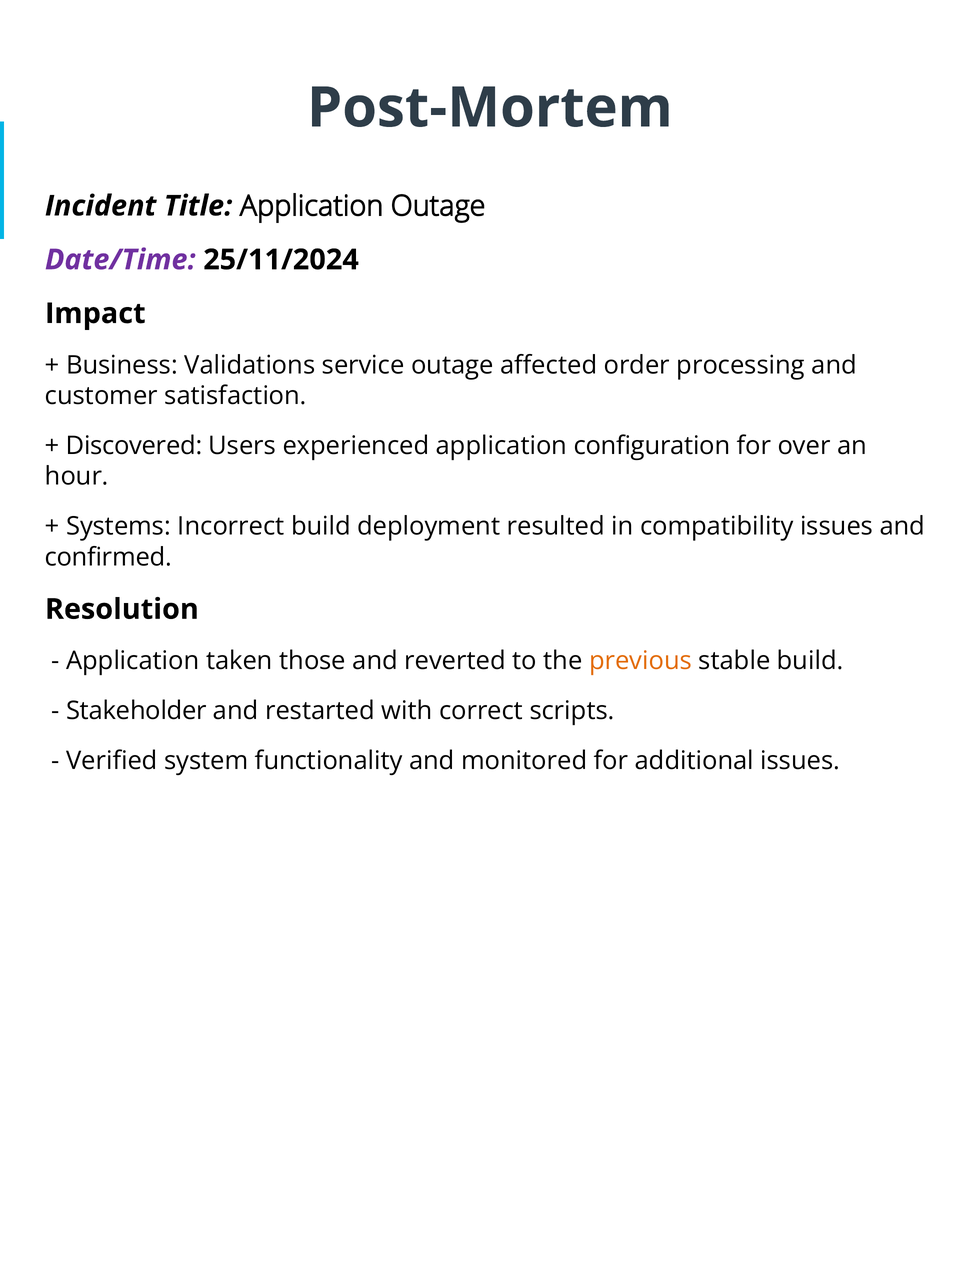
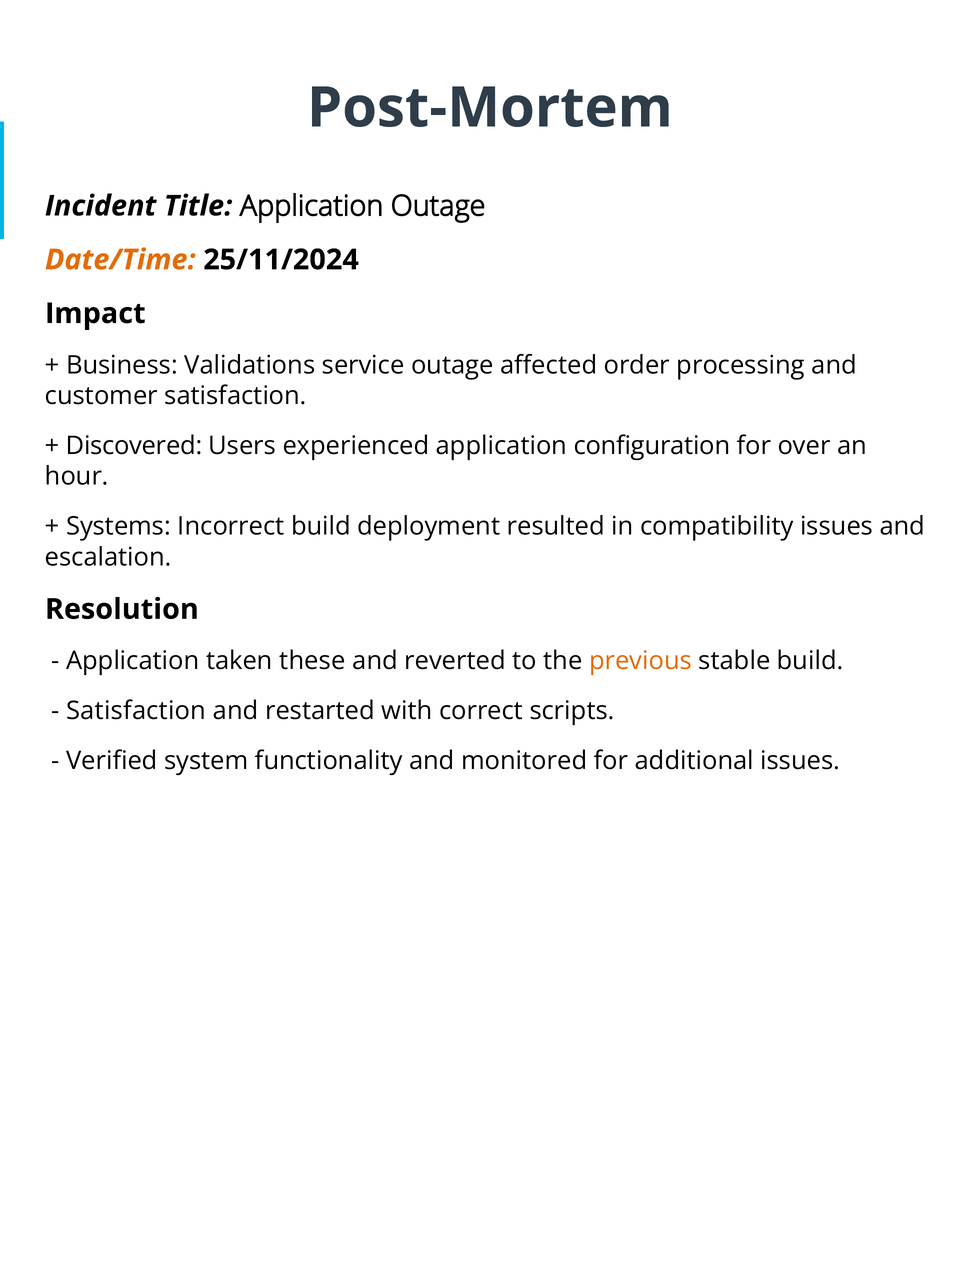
Date/Time colour: purple -> orange (120, 260)
confirmed: confirmed -> escalation (108, 557)
those: those -> these (312, 661)
Stakeholder: Stakeholder -> Satisfaction (136, 711)
